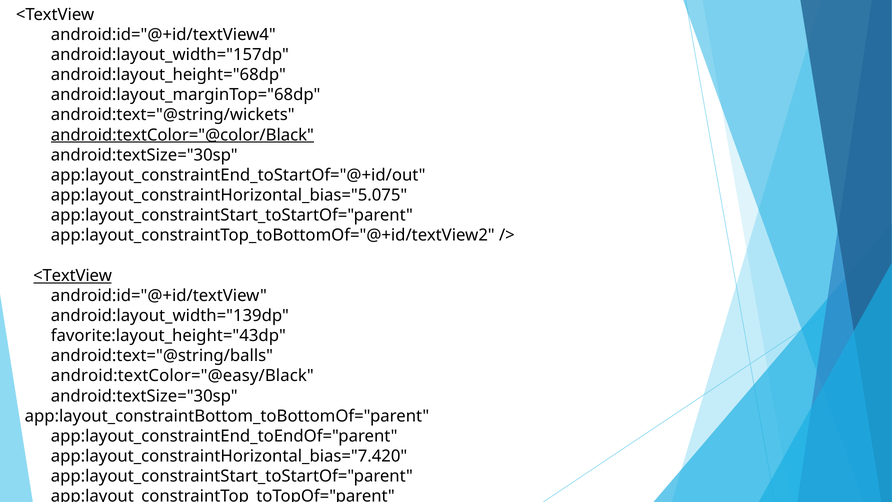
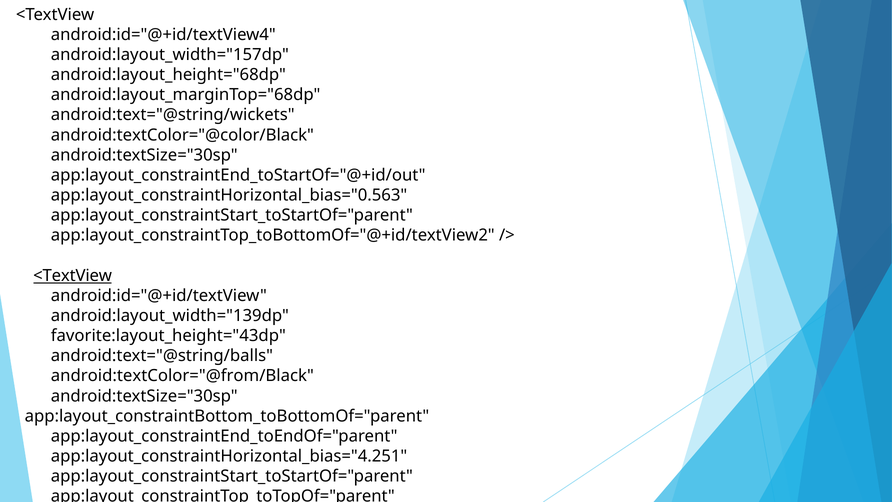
android:textColor="@color/Black underline: present -> none (182, 135)
app:layout_constraintHorizontal_bias="5.075: app:layout_constraintHorizontal_bias="5.075 -> app:layout_constraintHorizontal_bias="0.563 (229, 195)
android:textColor="@easy/Black: android:textColor="@easy/Black -> android:textColor="@from/Black (182, 376)
app:layout_constraintHorizontal_bias="7.420: app:layout_constraintHorizontal_bias="7.420 -> app:layout_constraintHorizontal_bias="4.251 (229, 456)
